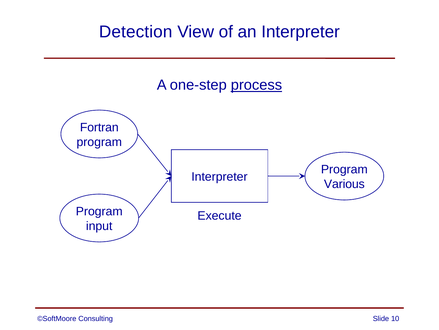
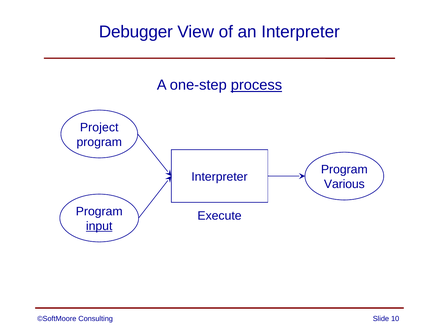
Detection: Detection -> Debugger (136, 32)
Fortran: Fortran -> Project (99, 127)
input underline: none -> present (99, 226)
